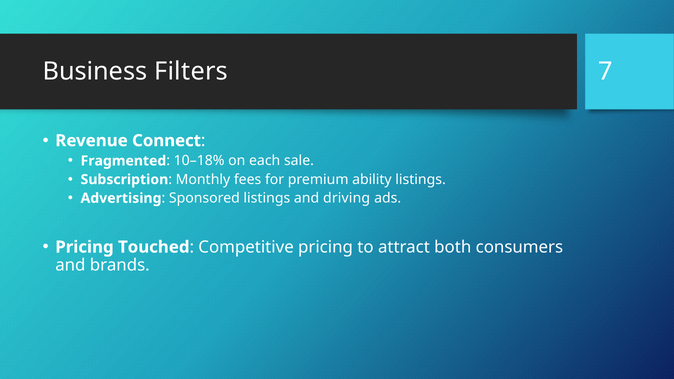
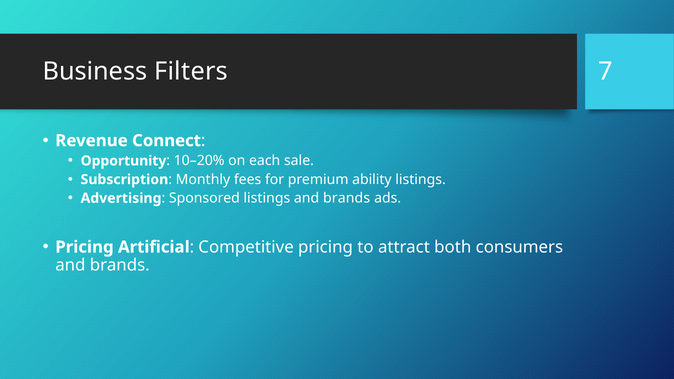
Fragmented: Fragmented -> Opportunity (123, 161)
10–18%: 10–18% -> 10–20% (199, 161)
listings and driving: driving -> brands (347, 198)
Touched: Touched -> Artificial (154, 247)
